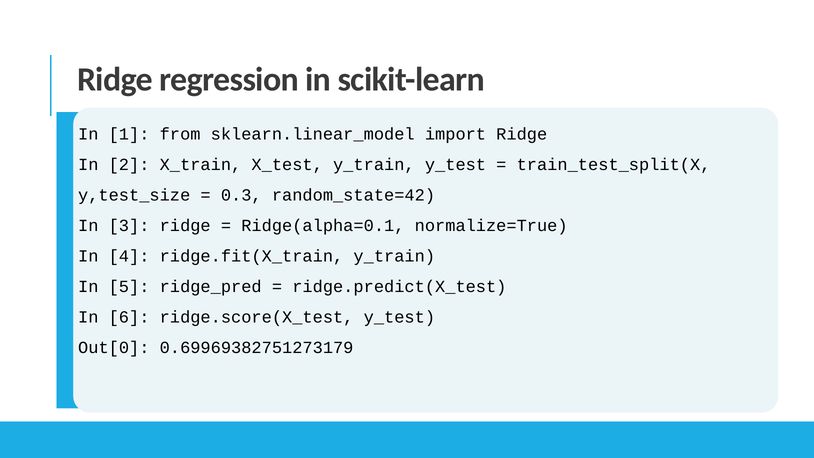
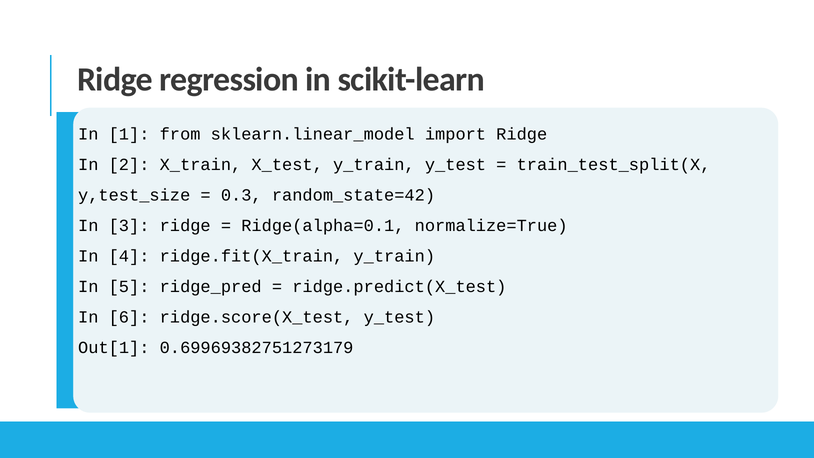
Out[0: Out[0 -> Out[1 (114, 348)
